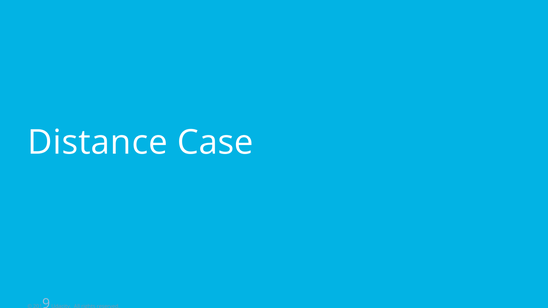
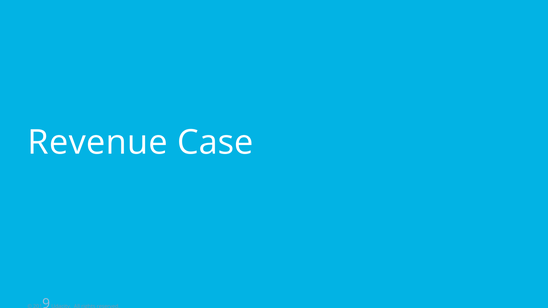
Distance: Distance -> Revenue (98, 143)
